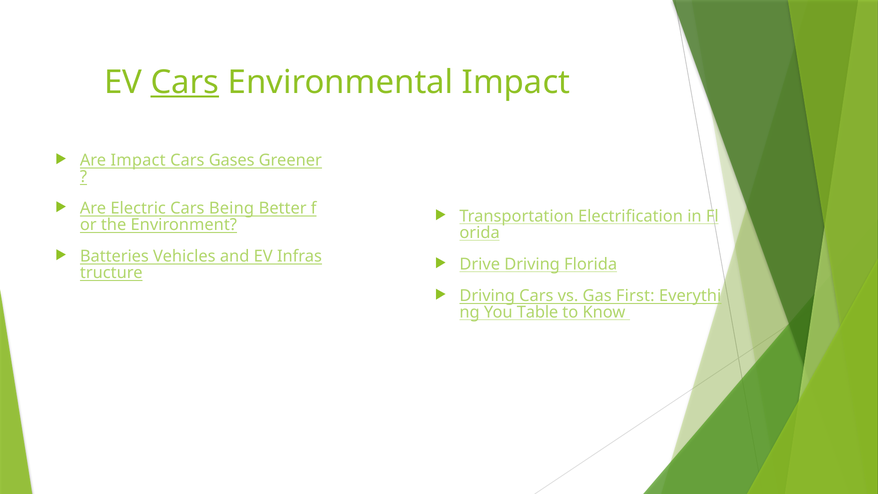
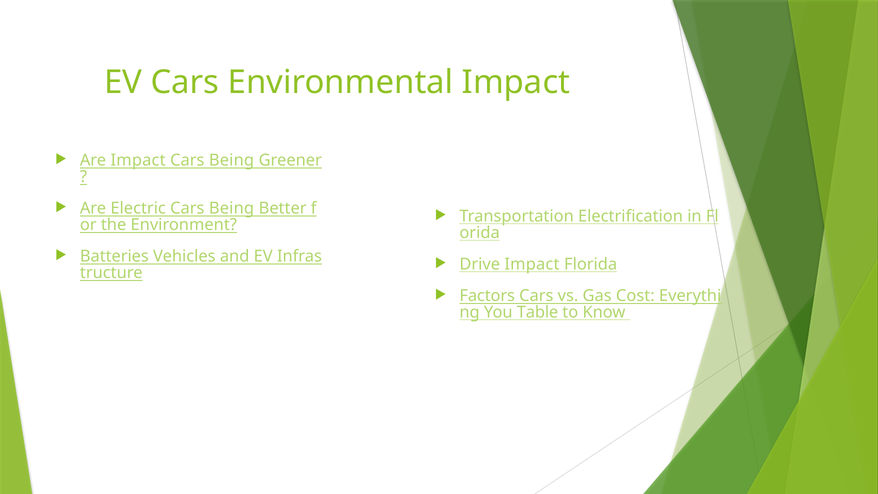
Cars underline: present -> none (185, 82)
Gases: Gases -> Being (231, 160)
Drive Driving: Driving -> Impact (532, 264)
Driving: Driving -> Factors (487, 296)
First: First -> Cost (635, 296)
